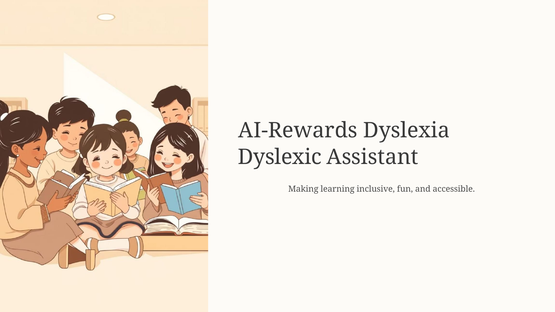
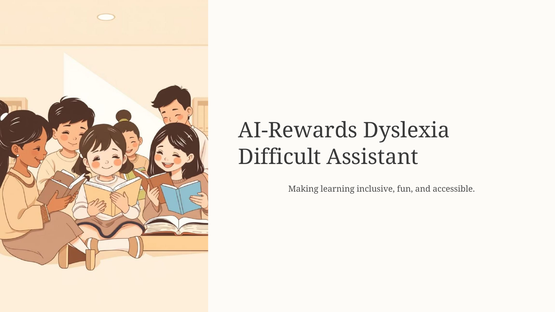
Dyslexic: Dyslexic -> Difficult (280, 157)
